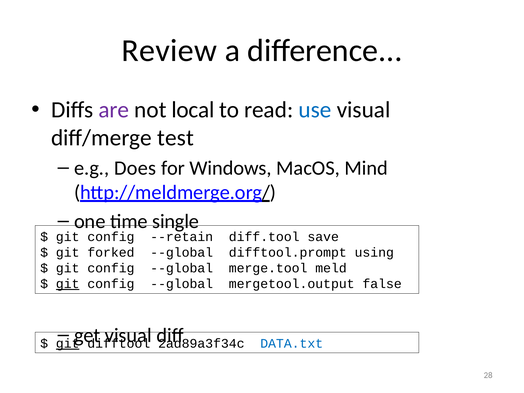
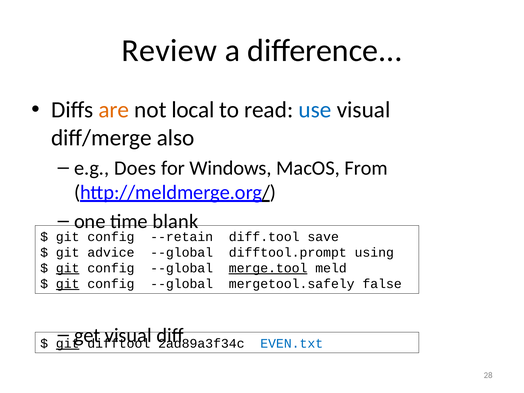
are colour: purple -> orange (114, 110)
test: test -> also (176, 138)
Mind: Mind -> From (366, 168)
single: single -> blank (175, 221)
forked: forked -> advice (111, 252)
git underline: none -> present (68, 268)
merge.tool underline: none -> present (268, 268)
mergetool.output: mergetool.output -> mergetool.safely (292, 284)
DATA.txt: DATA.txt -> EVEN.txt (292, 343)
